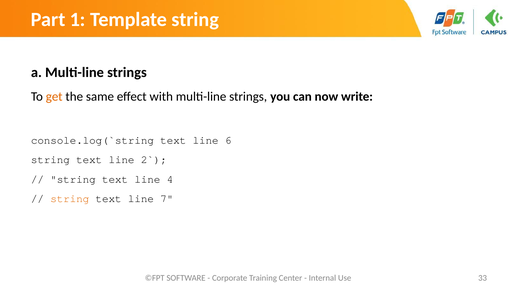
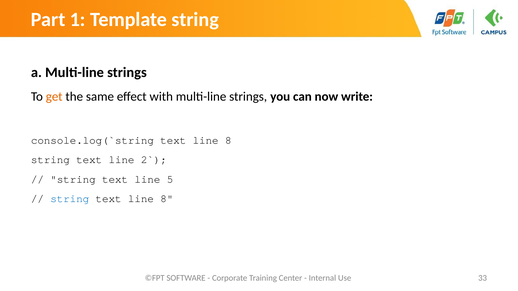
6: 6 -> 8 (228, 141)
4: 4 -> 5 (170, 179)
string colour: orange -> blue (70, 199)
7: 7 -> 8 (167, 199)
